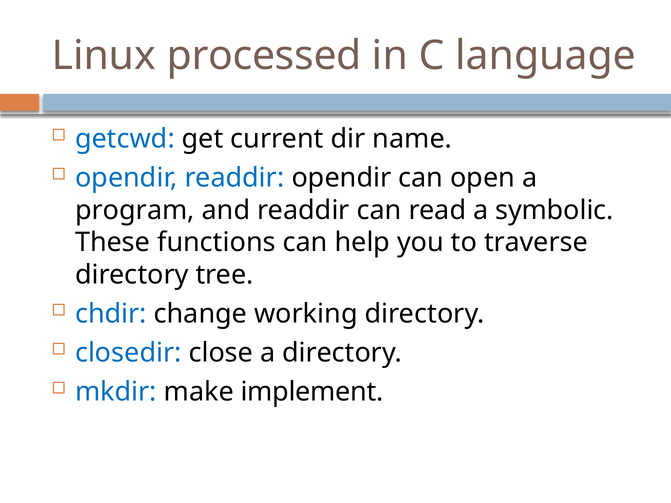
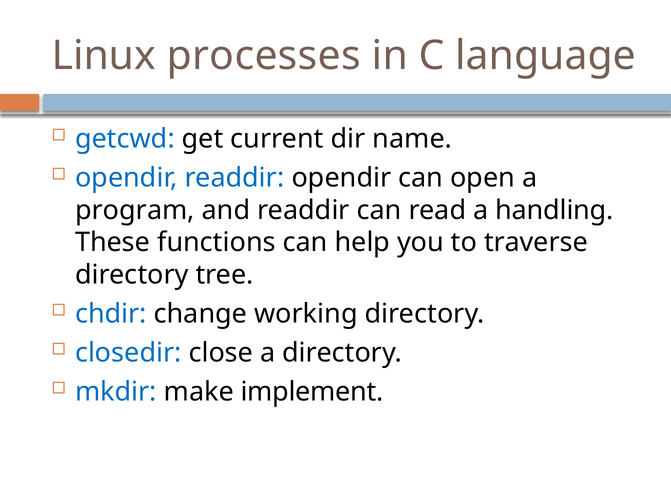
processed: processed -> processes (264, 56)
symbolic: symbolic -> handling (554, 210)
